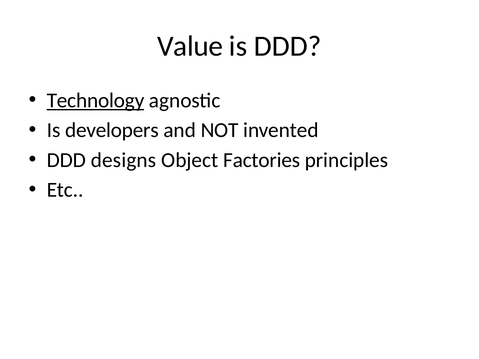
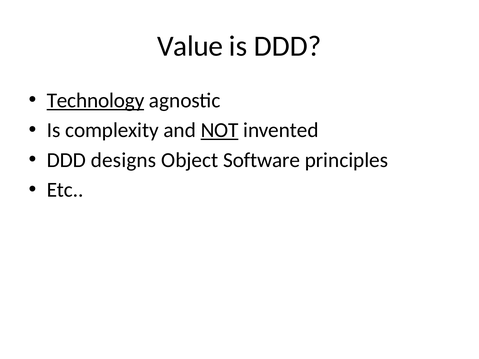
developers: developers -> complexity (112, 130)
NOT underline: none -> present (220, 130)
Factories: Factories -> Software (262, 160)
